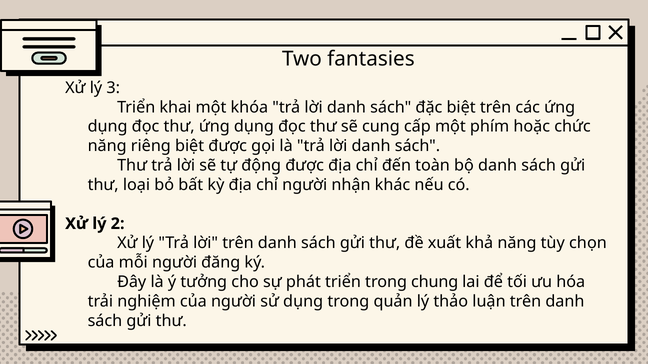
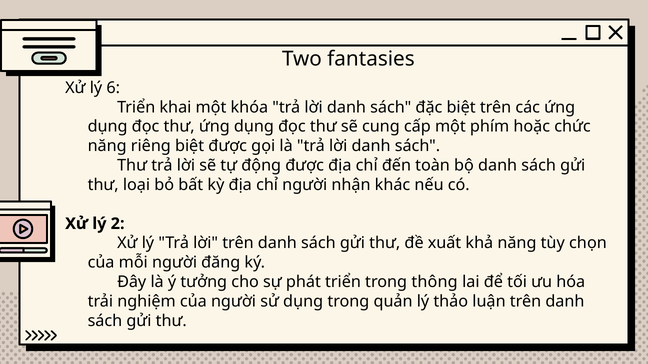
3: 3 -> 6 (113, 88)
chung: chung -> thông (435, 282)
